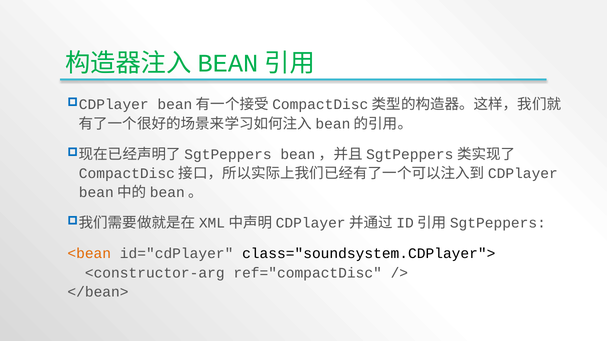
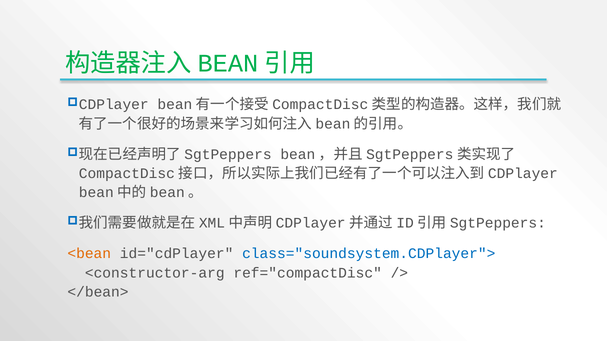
class="soundsystem.CDPlayer"> colour: black -> blue (369, 254)
